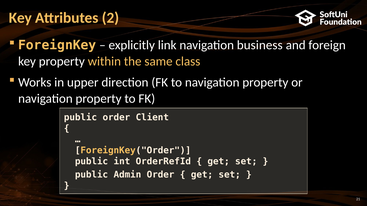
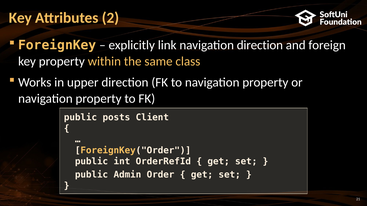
navigation business: business -> direction (260, 45)
public order: order -> posts (116, 118)
